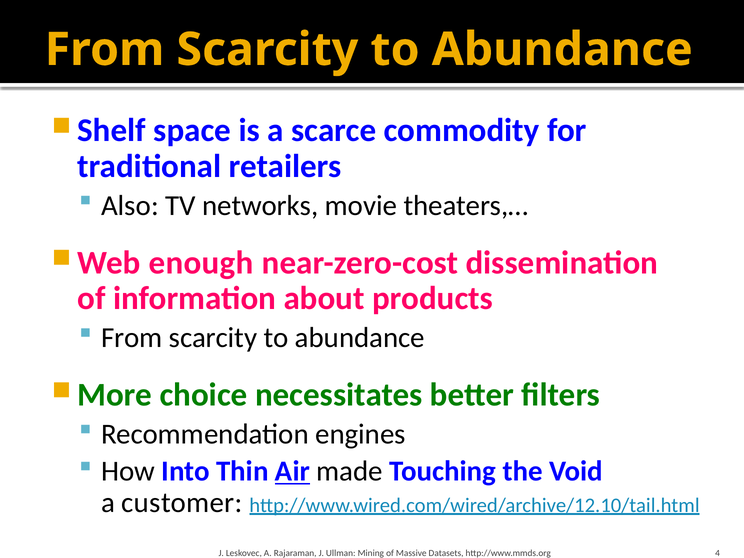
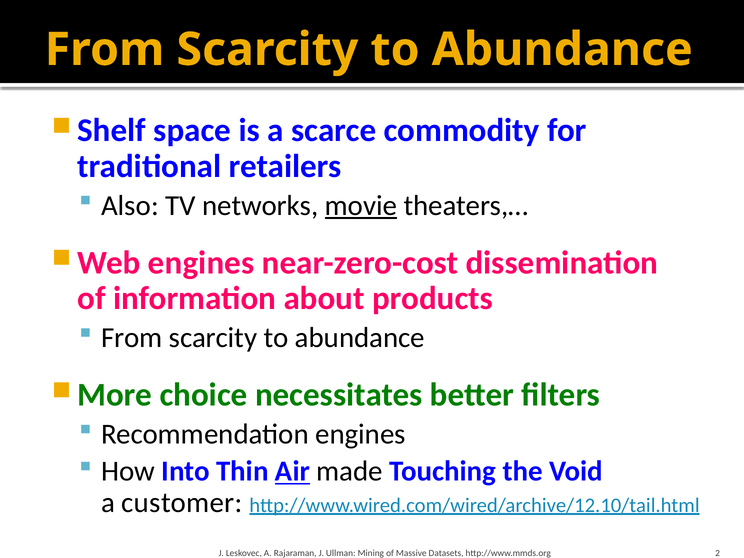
movie underline: none -> present (361, 206)
enough: enough -> engines (201, 263)
4: 4 -> 2 (718, 553)
